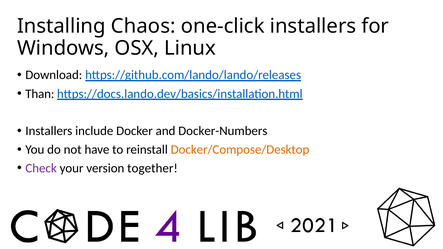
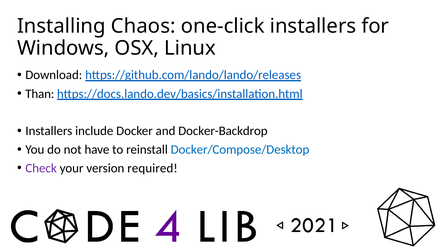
Docker-Numbers: Docker-Numbers -> Docker-Backdrop (223, 131)
Docker/Compose/Desktop colour: orange -> blue (240, 150)
together: together -> required (152, 168)
